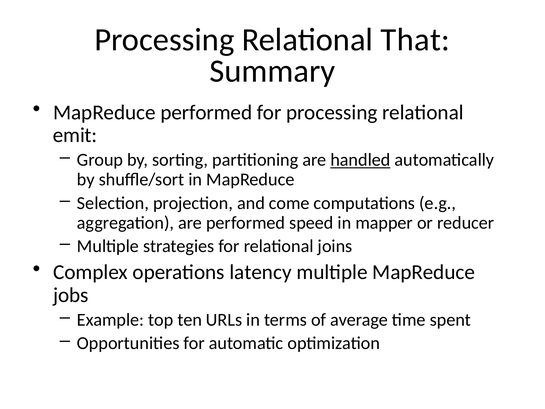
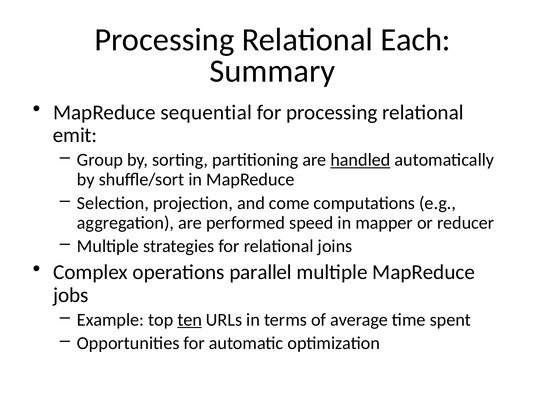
That: That -> Each (416, 40)
MapReduce performed: performed -> sequential (206, 112)
latency: latency -> parallel (261, 272)
ten underline: none -> present (190, 320)
